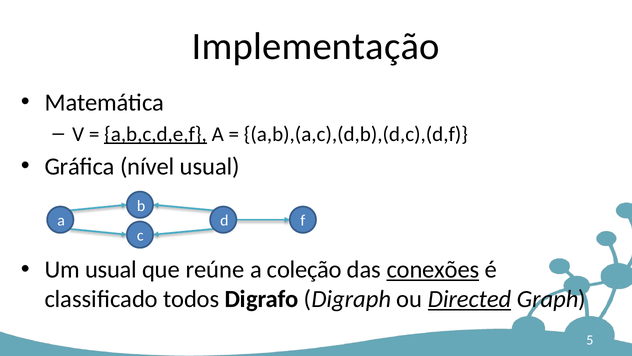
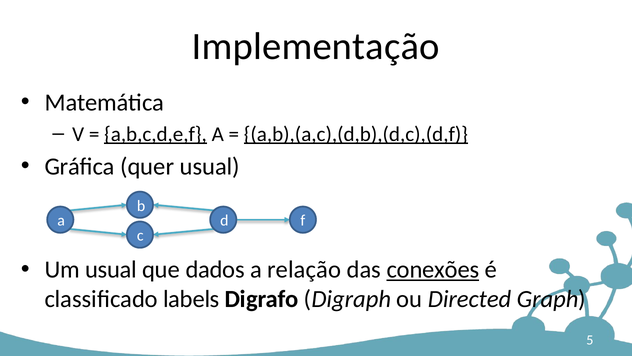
a,b),(a,c),(d,b),(d,c),(d,f underline: none -> present (356, 134)
nível: nível -> quer (147, 166)
reúne: reúne -> dados (215, 269)
coleção: coleção -> relação (304, 269)
todos: todos -> labels (191, 299)
Directed underline: present -> none (470, 299)
